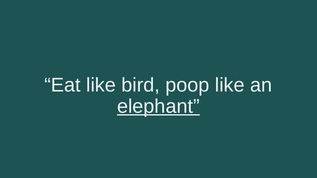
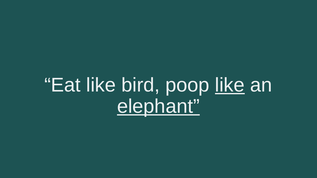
like underline: none -> present (230, 85)
